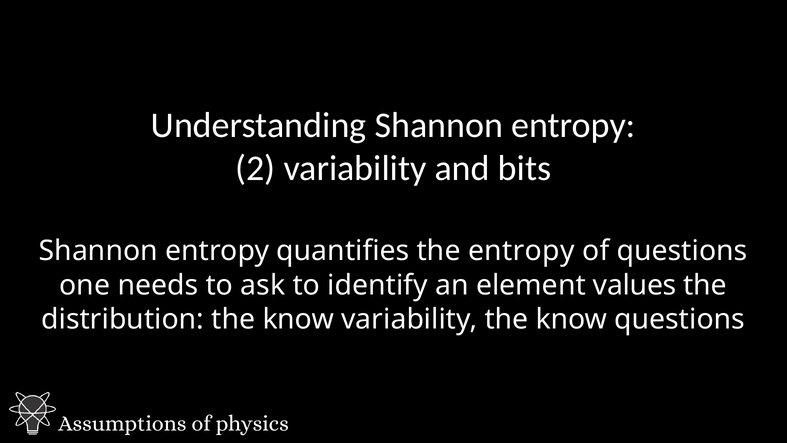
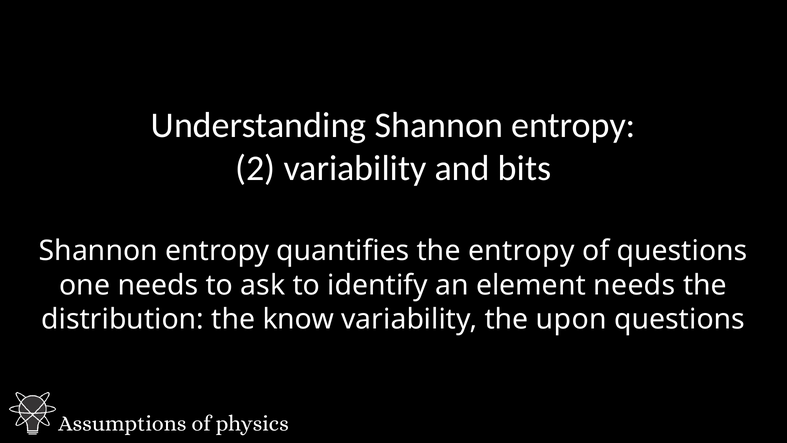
element values: values -> needs (634, 285)
variability the know: know -> upon (571, 319)
